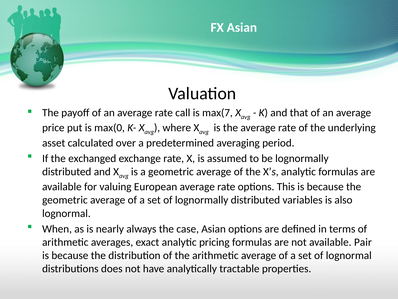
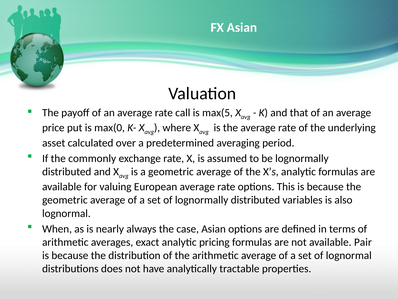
max(7: max(7 -> max(5 (217, 112)
exchanged: exchanged -> commonly (92, 158)
